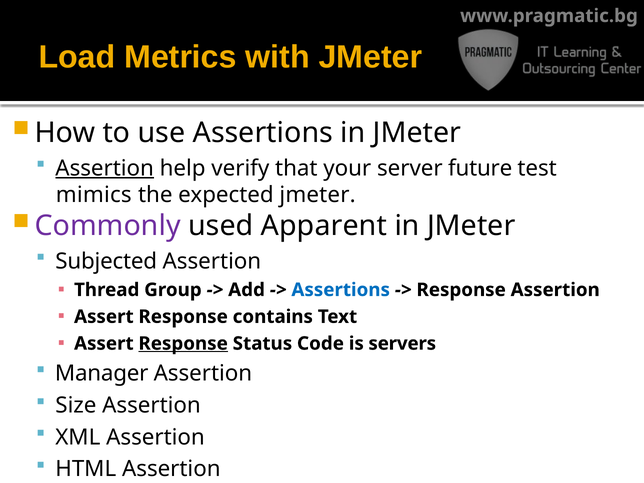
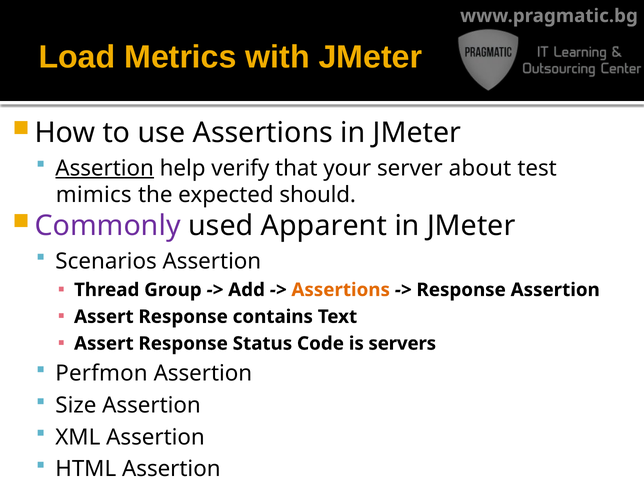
future: future -> about (480, 168)
expected jmeter: jmeter -> should (318, 195)
Subjected: Subjected -> Scenarios (106, 261)
Assertions colour: blue -> orange (341, 290)
Response underline: present -> none (183, 344)
Manager: Manager -> Perfmon (102, 373)
